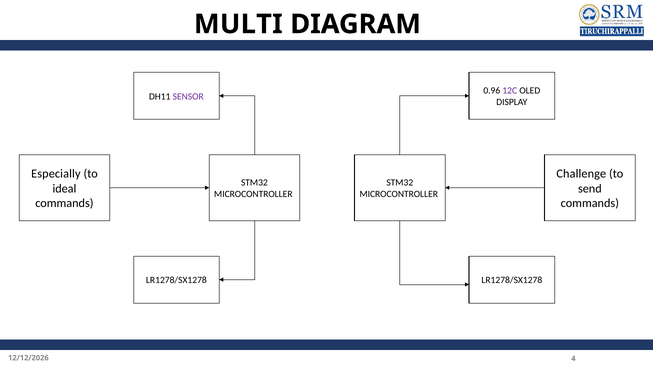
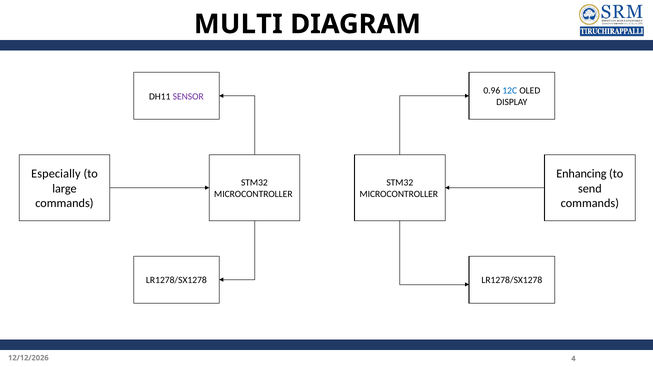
12C colour: purple -> blue (510, 91)
Challenge: Challenge -> Enhancing (581, 174)
ideal: ideal -> large (64, 189)
